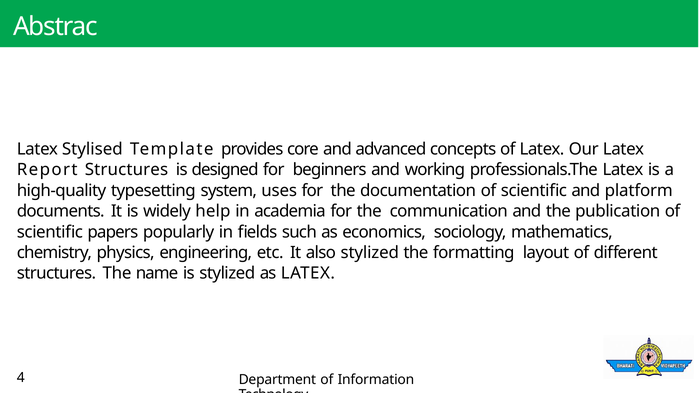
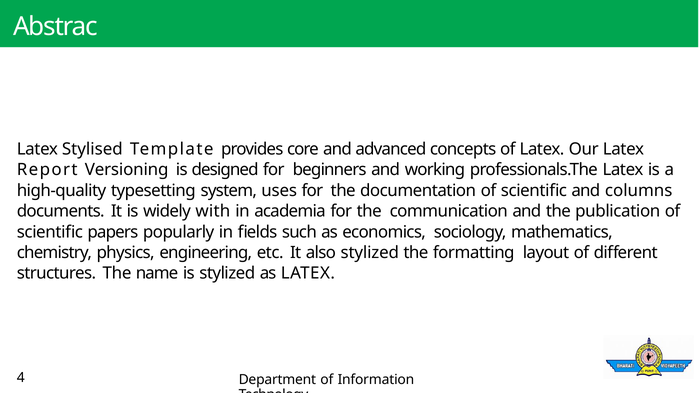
Report Structures: Structures -> Versioning (127, 170)
platform: platform -> columns (639, 191)
help: help -> with (213, 211)
